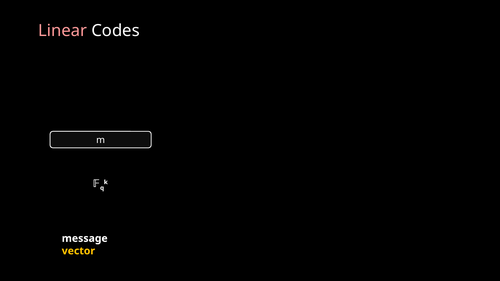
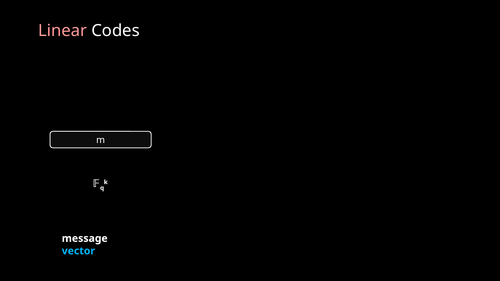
vector colour: yellow -> light blue (78, 251)
